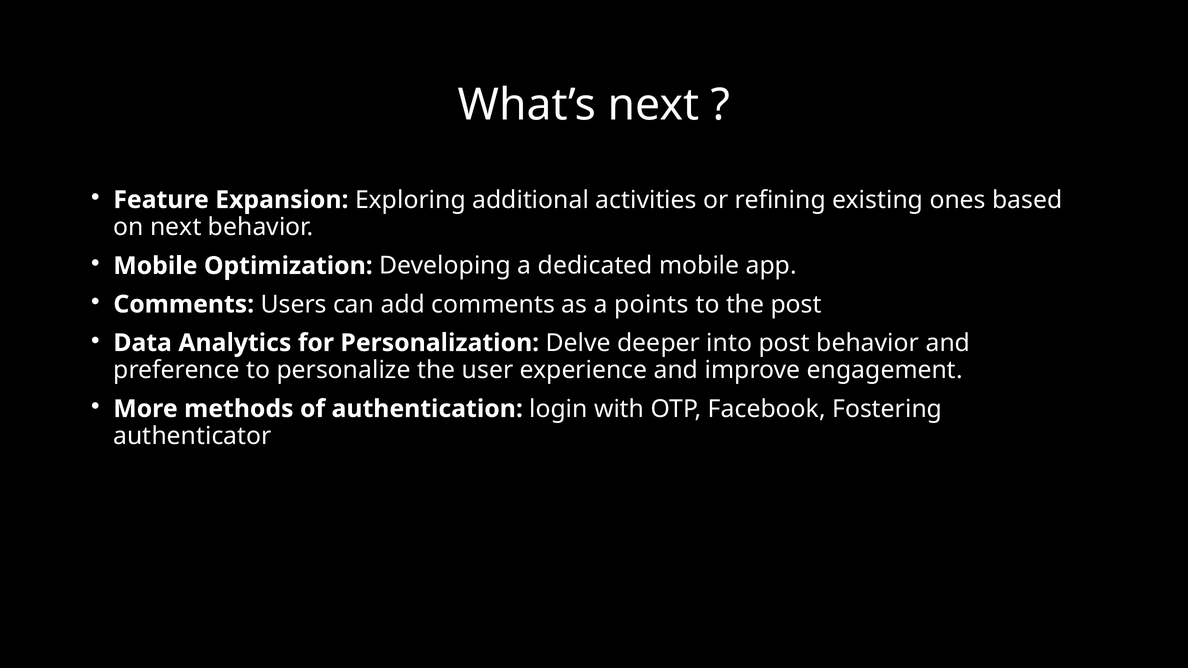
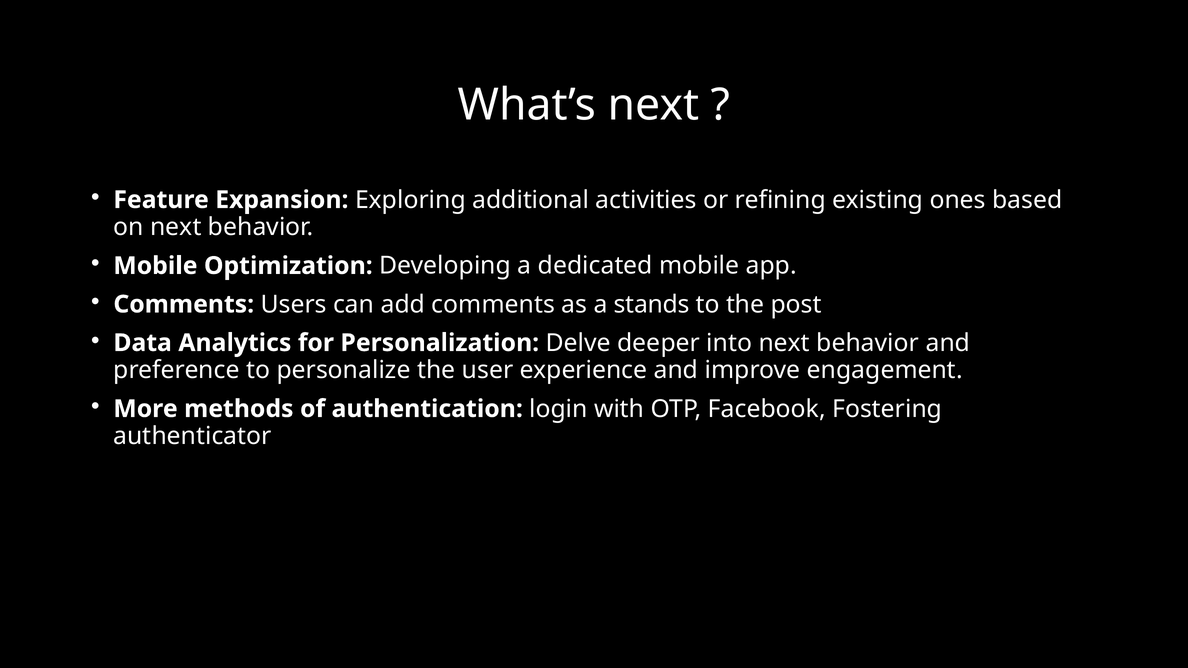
points: points -> stands (652, 304)
into post: post -> next (784, 343)
